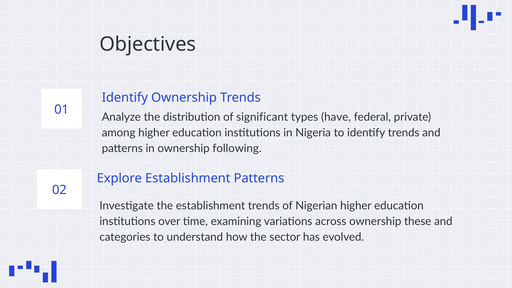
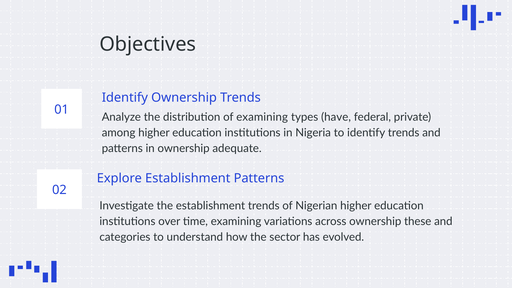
of significant: significant -> examining (262, 117)
following: following -> adequate (237, 148)
